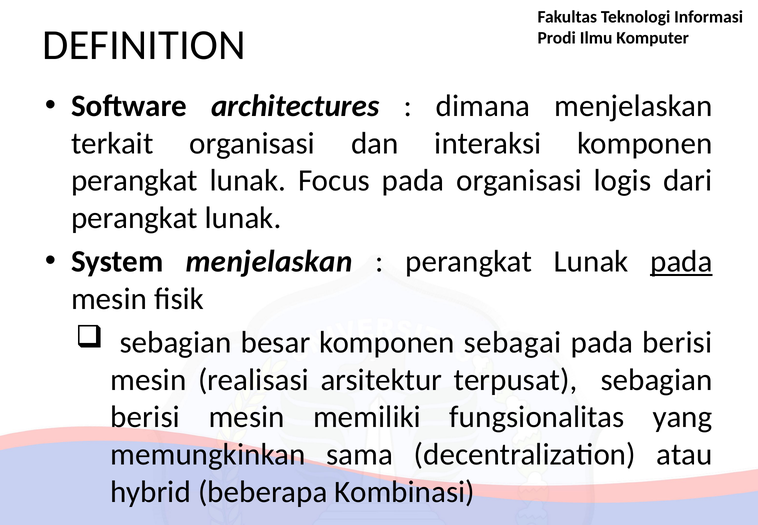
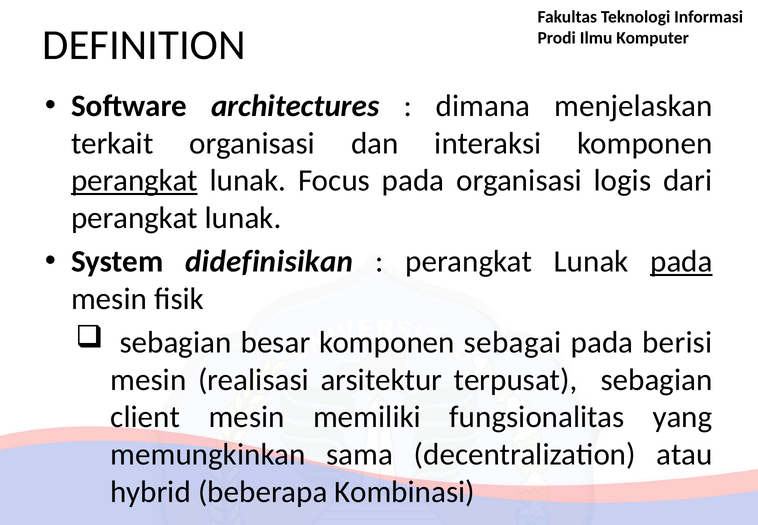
perangkat underline: none -> present (134, 181)
System menjelaskan: menjelaskan -> didefinisikan (269, 261)
berisi: berisi -> client (145, 417)
